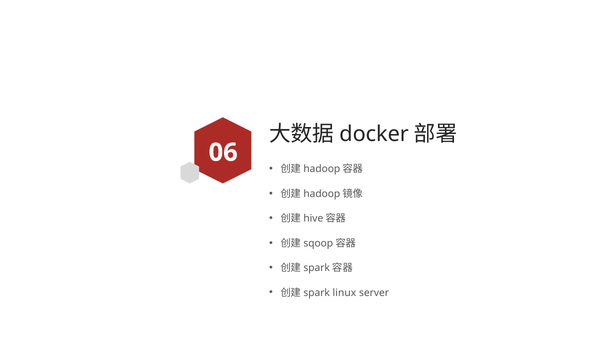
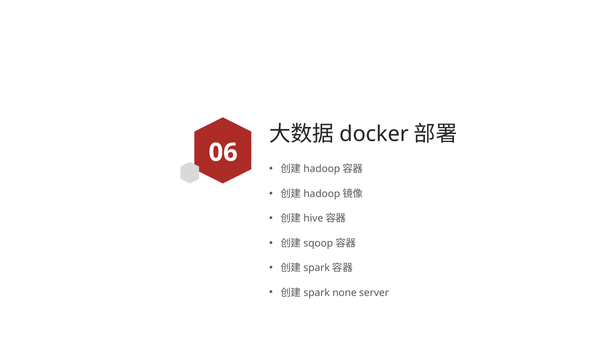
linux: linux -> none (345, 293)
